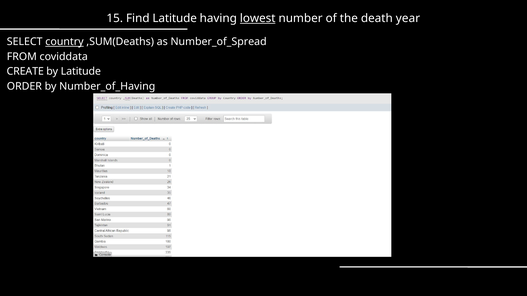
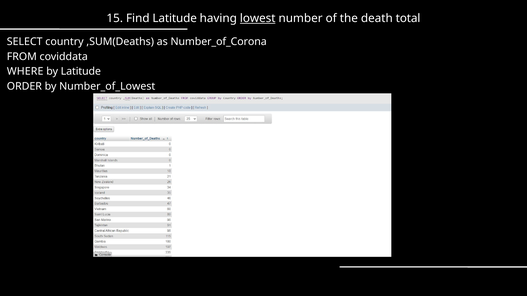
year: year -> total (408, 18)
country underline: present -> none (64, 42)
Number_of_Spread: Number_of_Spread -> Number_of_Corona (219, 42)
CREATE: CREATE -> WHERE (25, 72)
Number_of_Having: Number_of_Having -> Number_of_Lowest (107, 86)
